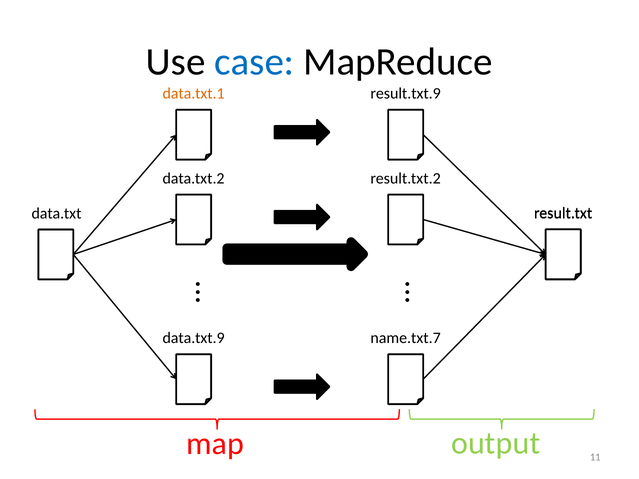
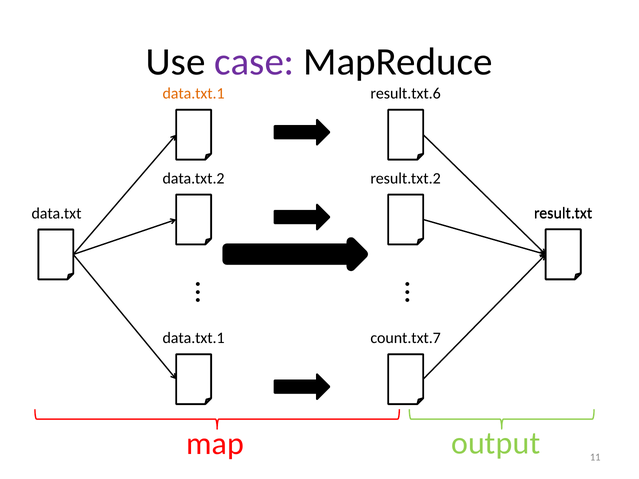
case colour: blue -> purple (254, 62)
result.txt.9: result.txt.9 -> result.txt.6 (406, 94)
data.txt.9: data.txt.9 -> data.txt.1 (194, 338)
name.txt.7: name.txt.7 -> count.txt.7 (406, 338)
